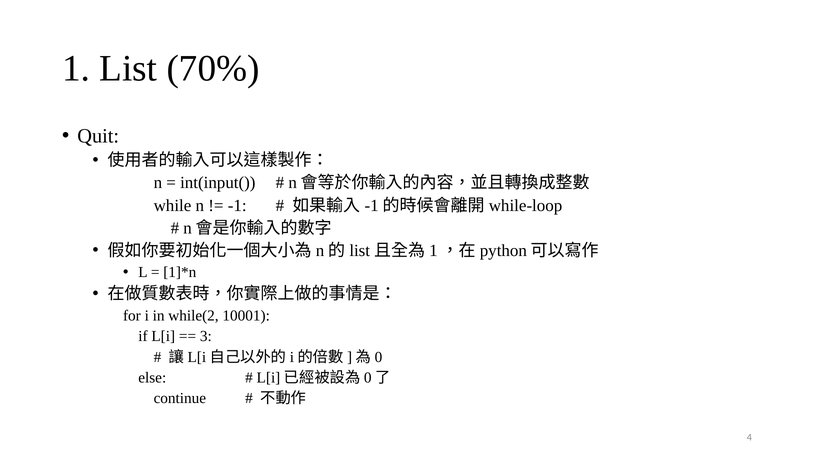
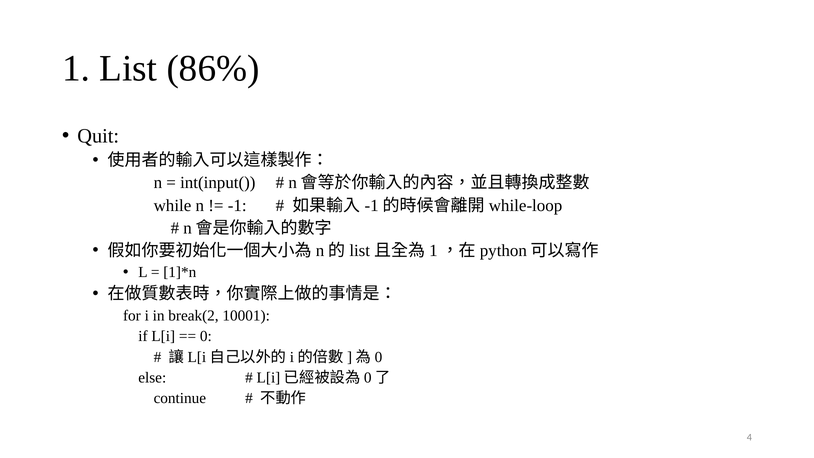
70%: 70% -> 86% (213, 68)
while(2: while(2 -> break(2 (193, 315)
3: 3 -> 0 (206, 336)
